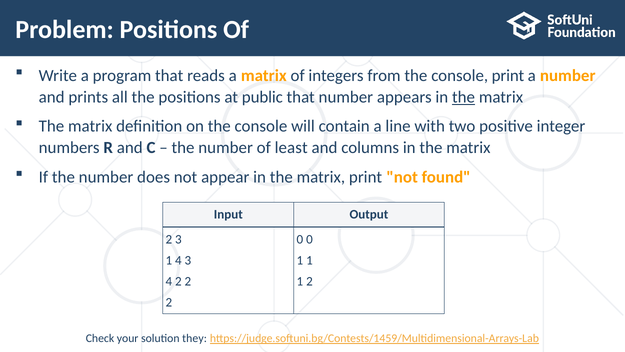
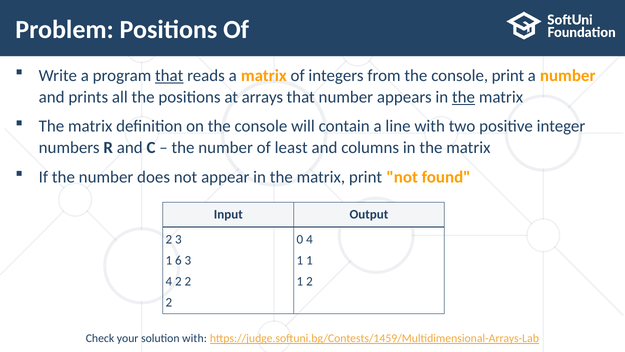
that underline: none -> present (169, 76)
public: public -> arrays (262, 97)
0 0: 0 -> 4 (309, 239)
1 4: 4 -> 6 (178, 260)
solution they: they -> with (195, 338)
